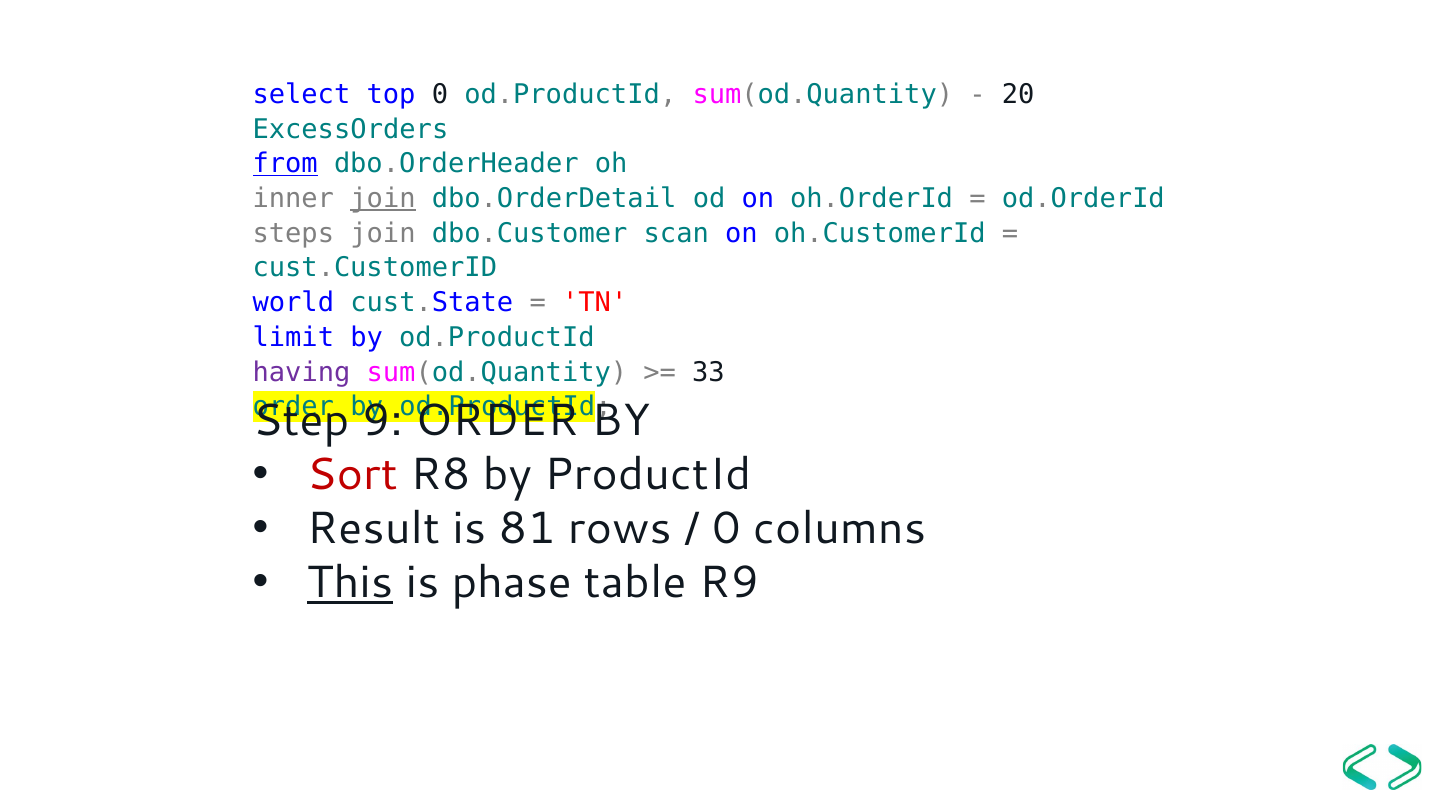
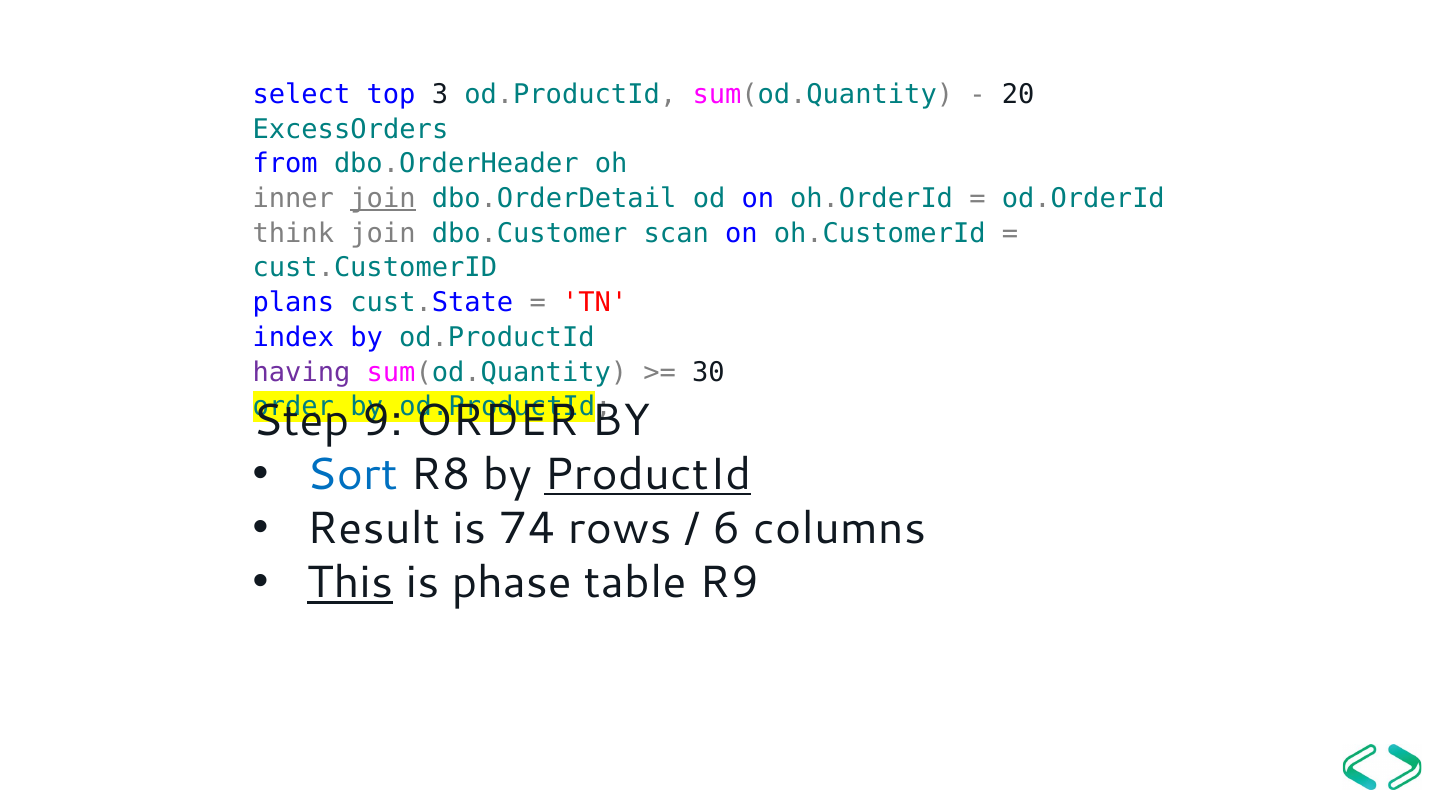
top 0: 0 -> 3 (440, 94)
from underline: present -> none (285, 164)
steps: steps -> think (293, 233)
world: world -> plans (293, 303)
limit: limit -> index (293, 338)
33: 33 -> 30 (708, 372)
Sort colour: red -> blue (352, 475)
ProductId underline: none -> present (648, 475)
81: 81 -> 74 (527, 529)
0: 0 -> 6 (726, 529)
